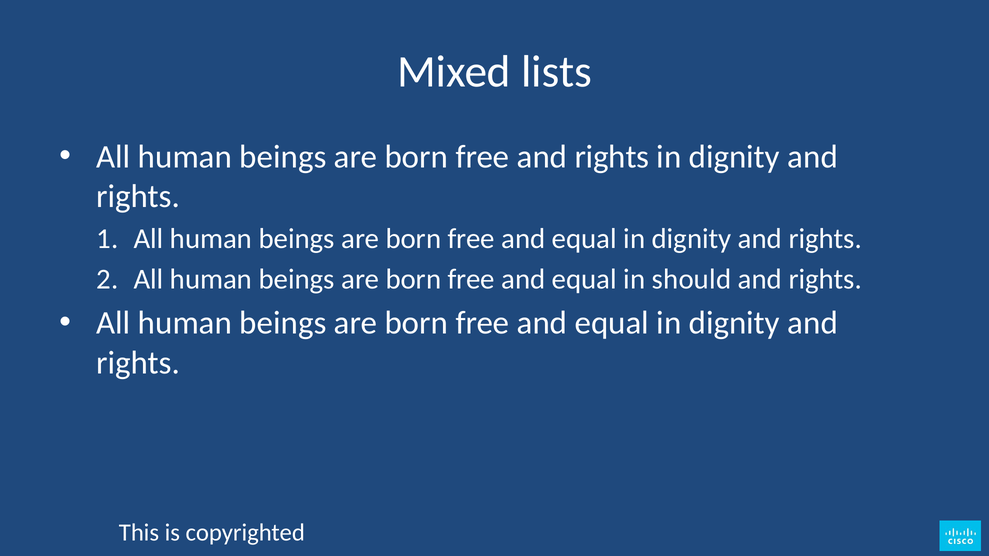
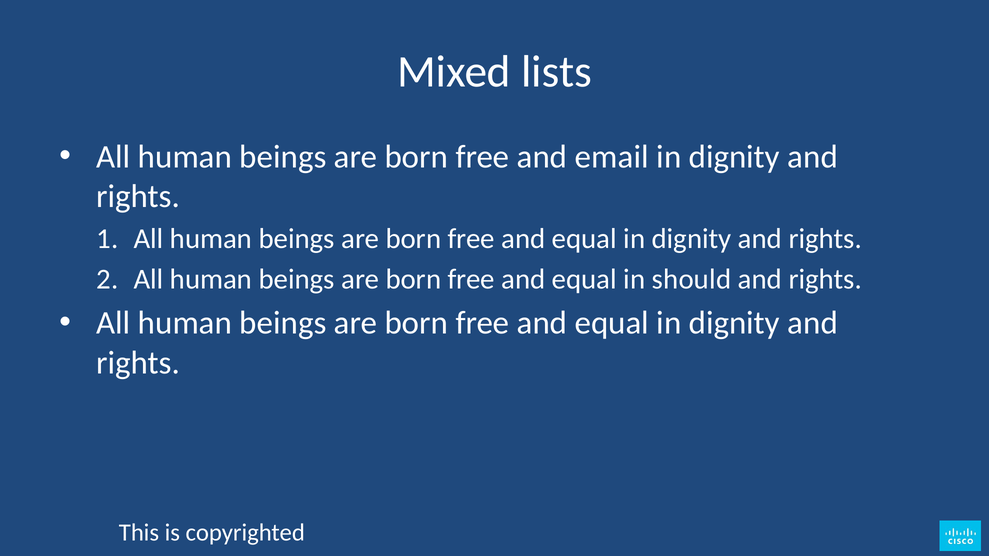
free and rights: rights -> email (612, 157)
